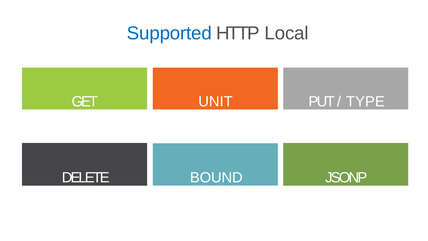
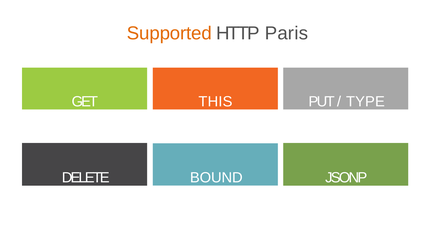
Supported colour: blue -> orange (169, 33)
Local: Local -> Paris (286, 33)
UNIT: UNIT -> THIS (215, 102)
